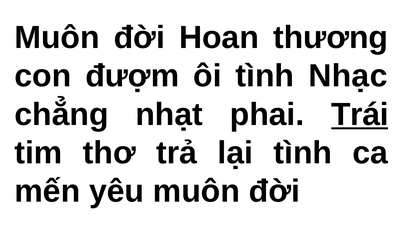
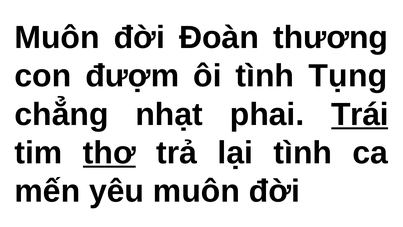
Hoan: Hoan -> Đoàn (219, 38)
Nhạc: Nhạc -> Tụng (348, 76)
thơ underline: none -> present (109, 153)
